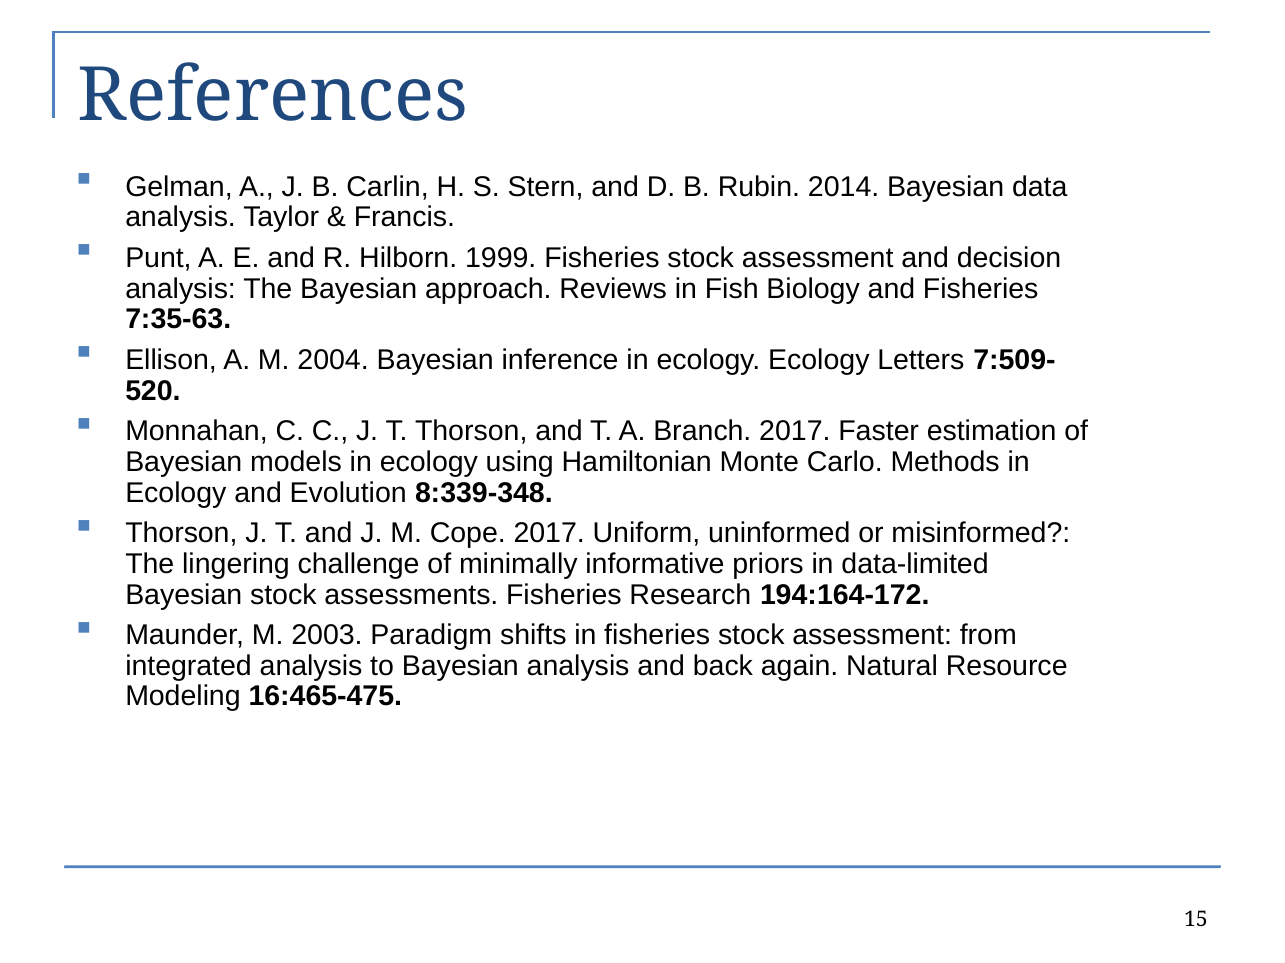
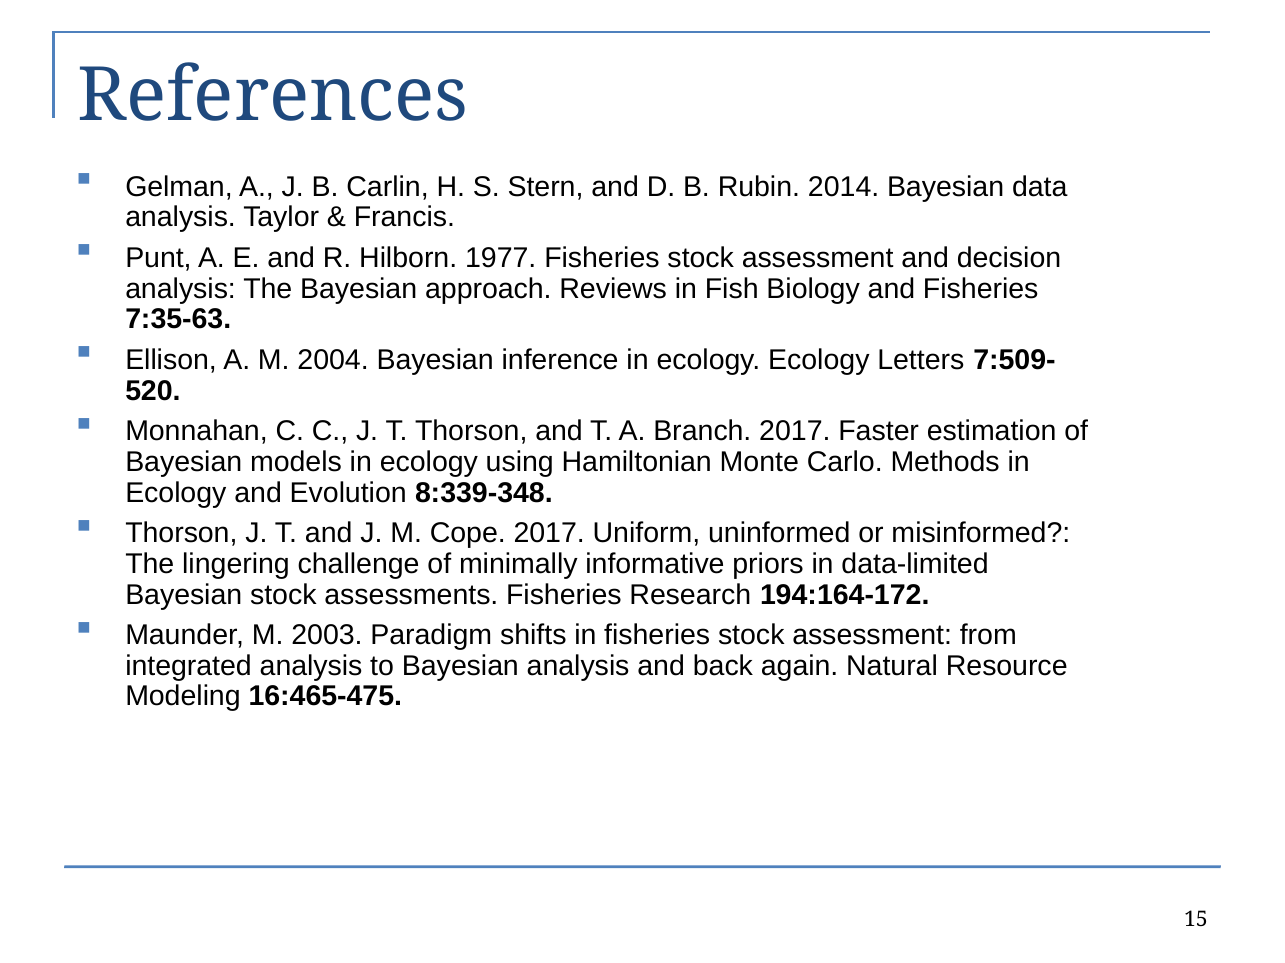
1999: 1999 -> 1977 (501, 258)
